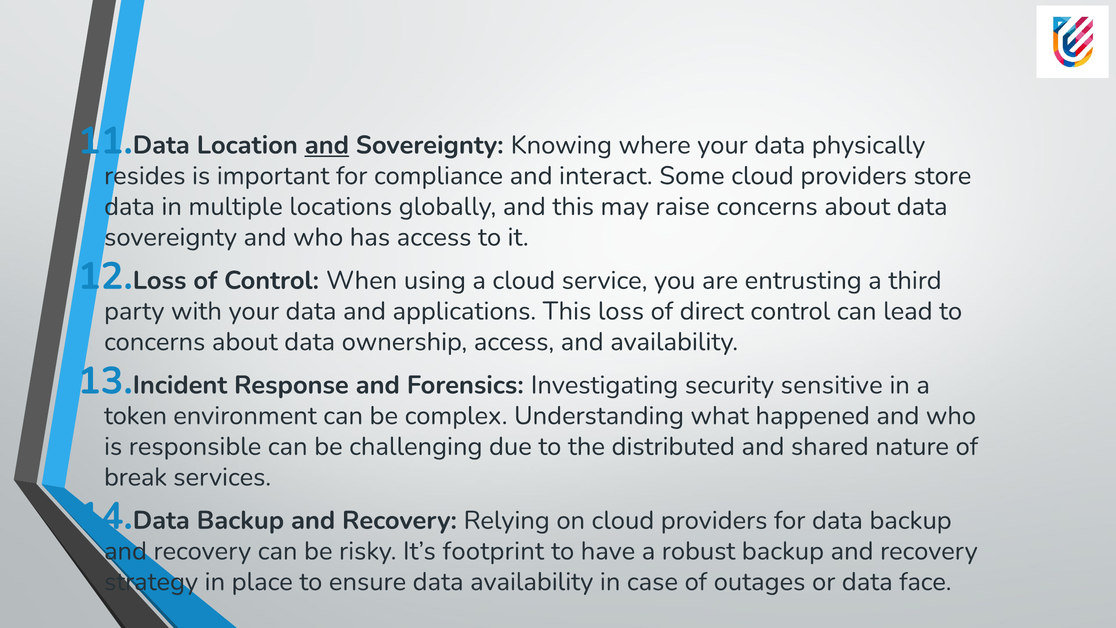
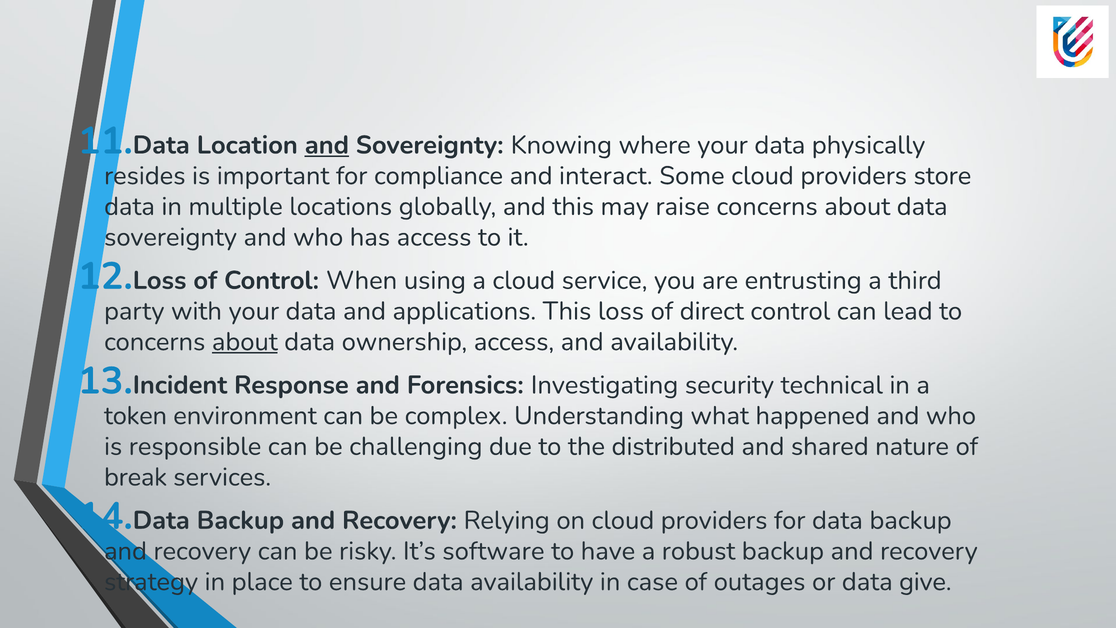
about underline: none -> present (245, 342)
sensitive: sensitive -> technical (832, 385)
footprint: footprint -> software (493, 551)
face: face -> give (925, 581)
